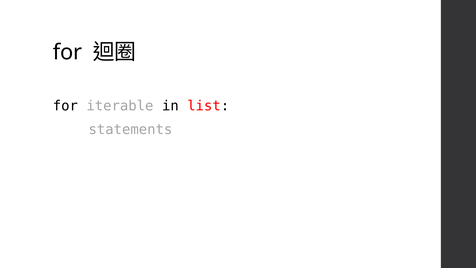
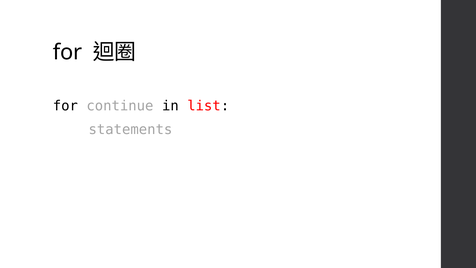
iterable: iterable -> continue (120, 106)
